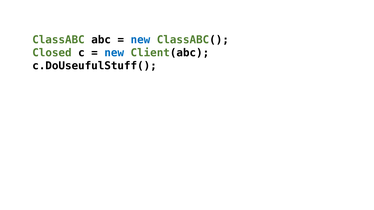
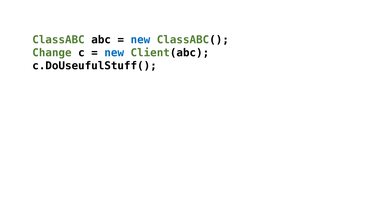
Closed: Closed -> Change (52, 53)
